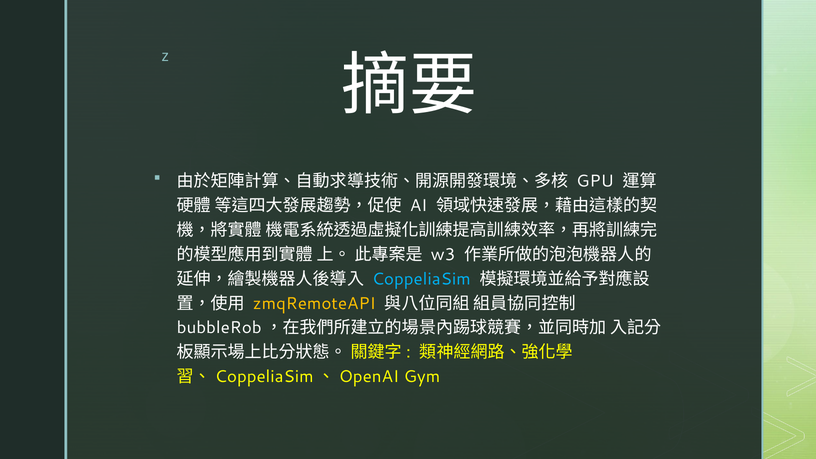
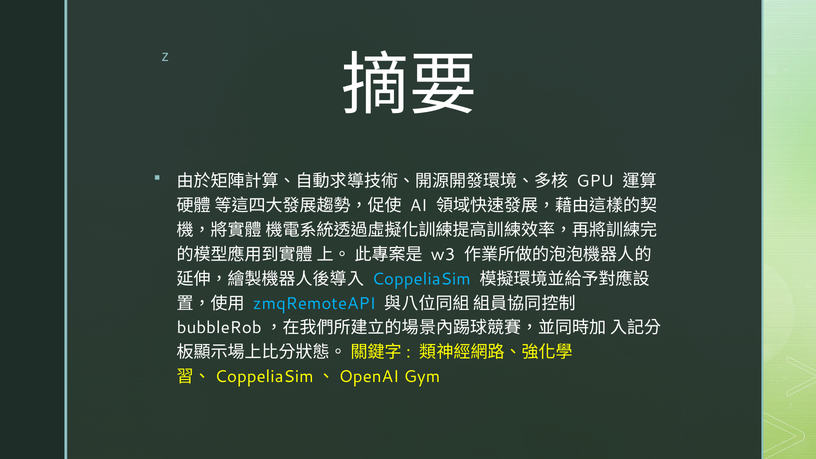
zmqRemoteAPI colour: yellow -> light blue (314, 303)
